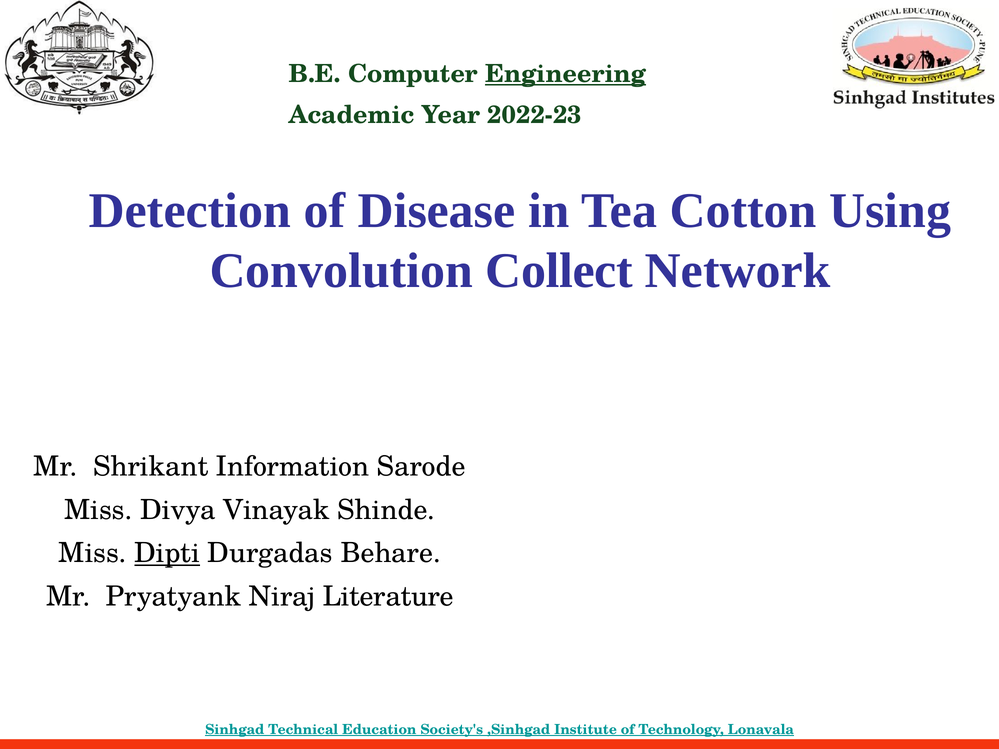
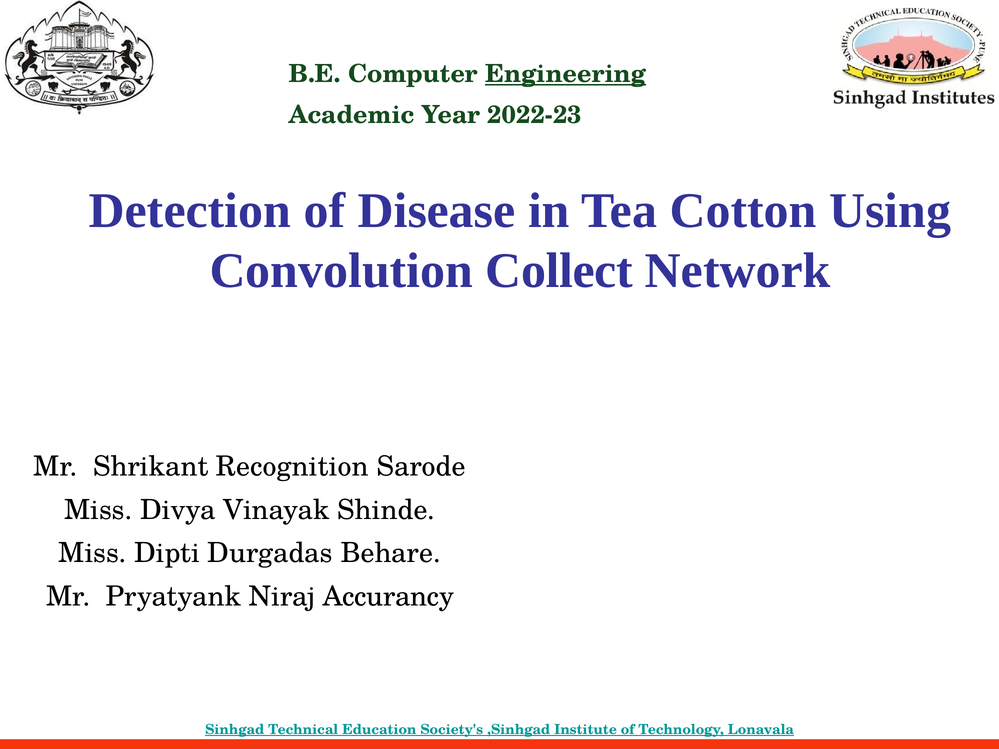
Information: Information -> Recognition (292, 467)
Dipti underline: present -> none (167, 553)
Literature: Literature -> Accurancy (388, 597)
